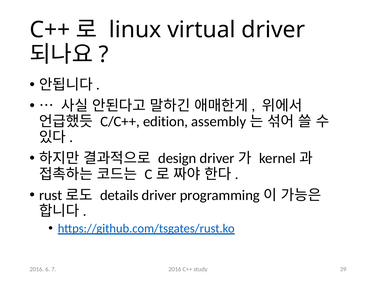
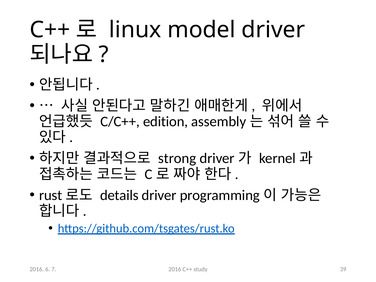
virtual: virtual -> model (201, 30)
design: design -> strong (177, 158)
